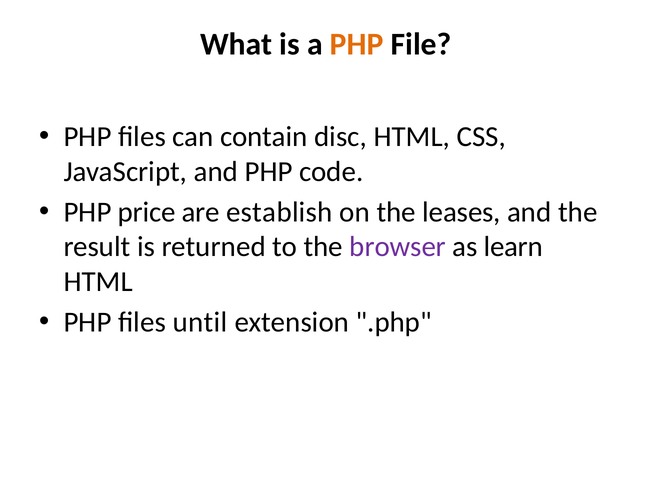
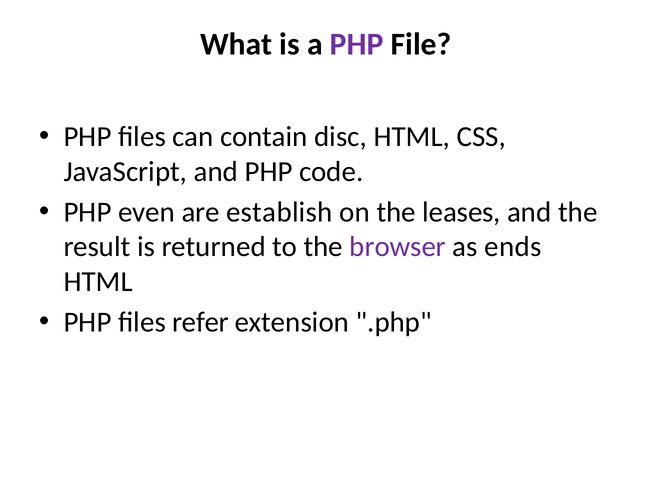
PHP colour: orange -> purple (357, 44)
price: price -> even (147, 212)
learn: learn -> ends (513, 247)
until: until -> refer (200, 322)
